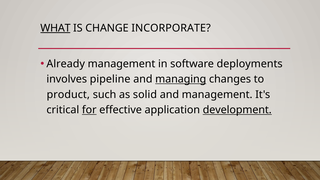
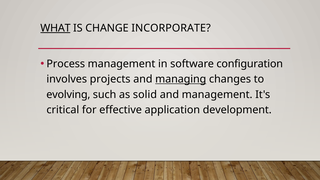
Already: Already -> Process (66, 64)
deployments: deployments -> configuration (250, 64)
pipeline: pipeline -> projects (110, 79)
product: product -> evolving (68, 95)
for underline: present -> none (89, 110)
development underline: present -> none (237, 110)
